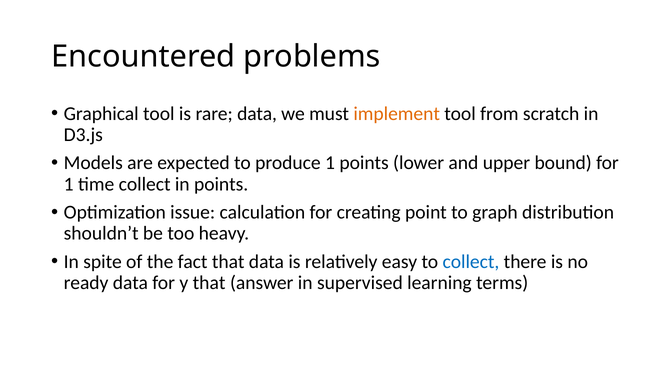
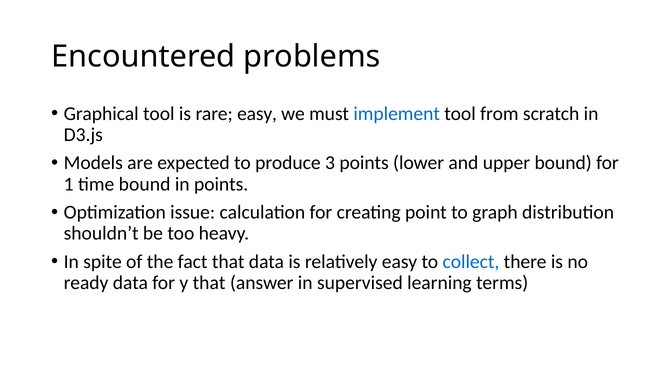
rare data: data -> easy (257, 113)
implement colour: orange -> blue (397, 113)
produce 1: 1 -> 3 (330, 163)
time collect: collect -> bound (145, 184)
